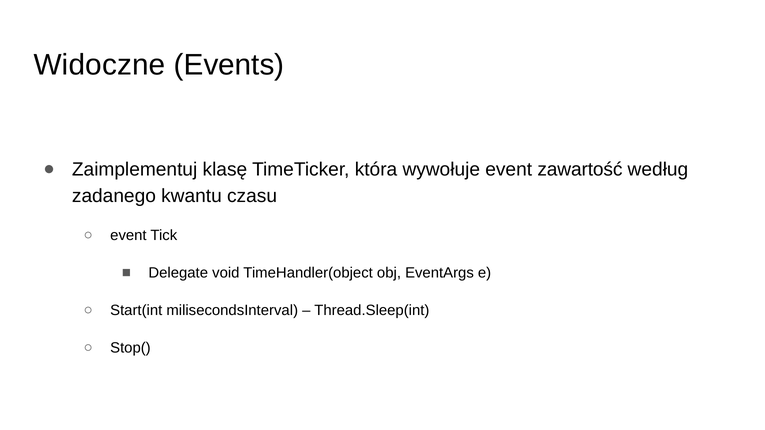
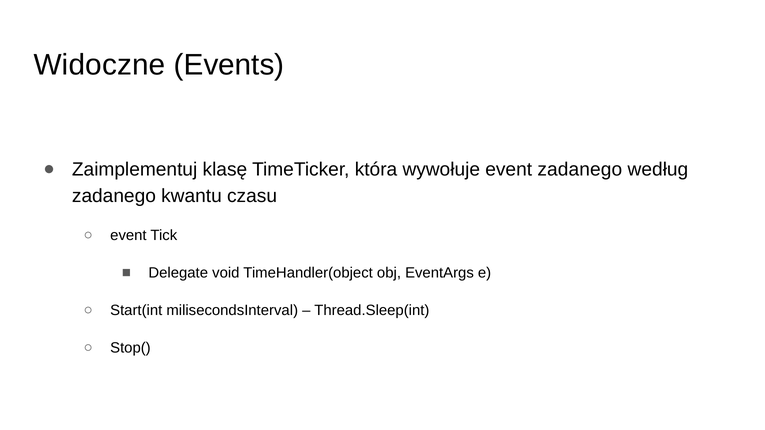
event zawartość: zawartość -> zadanego (580, 170)
